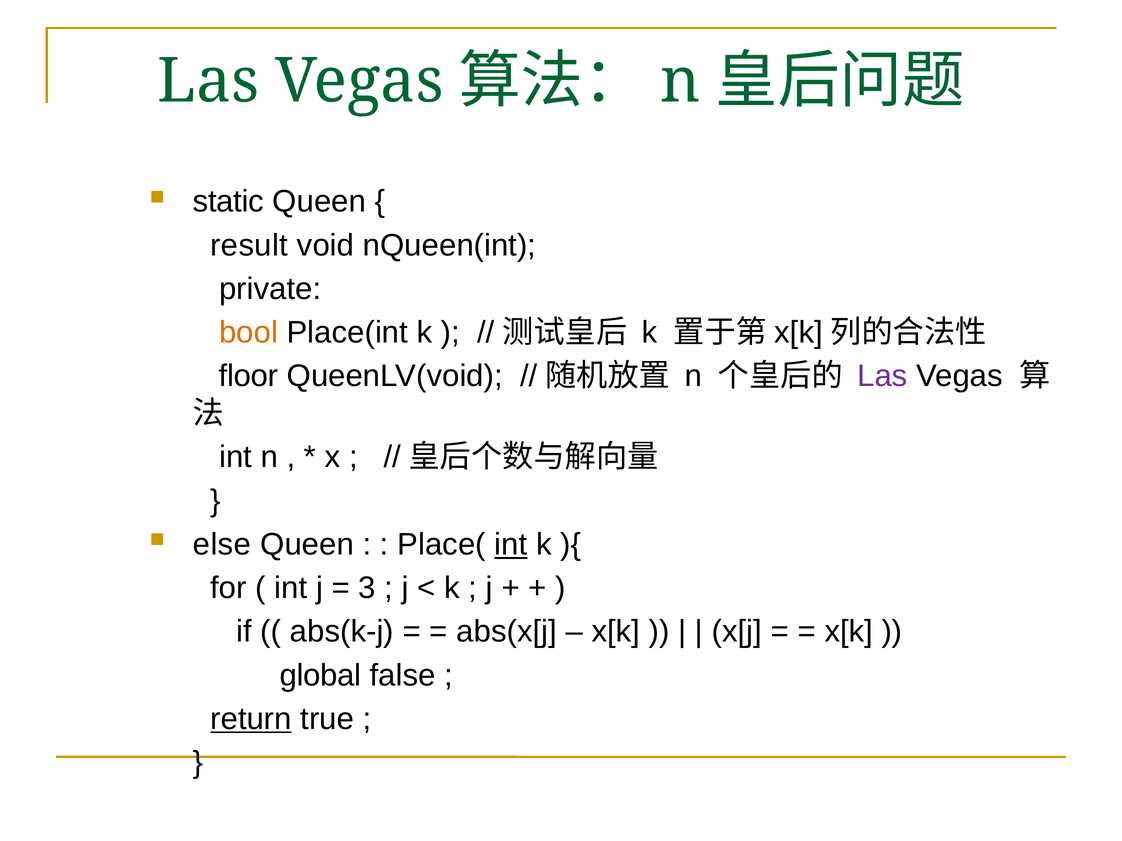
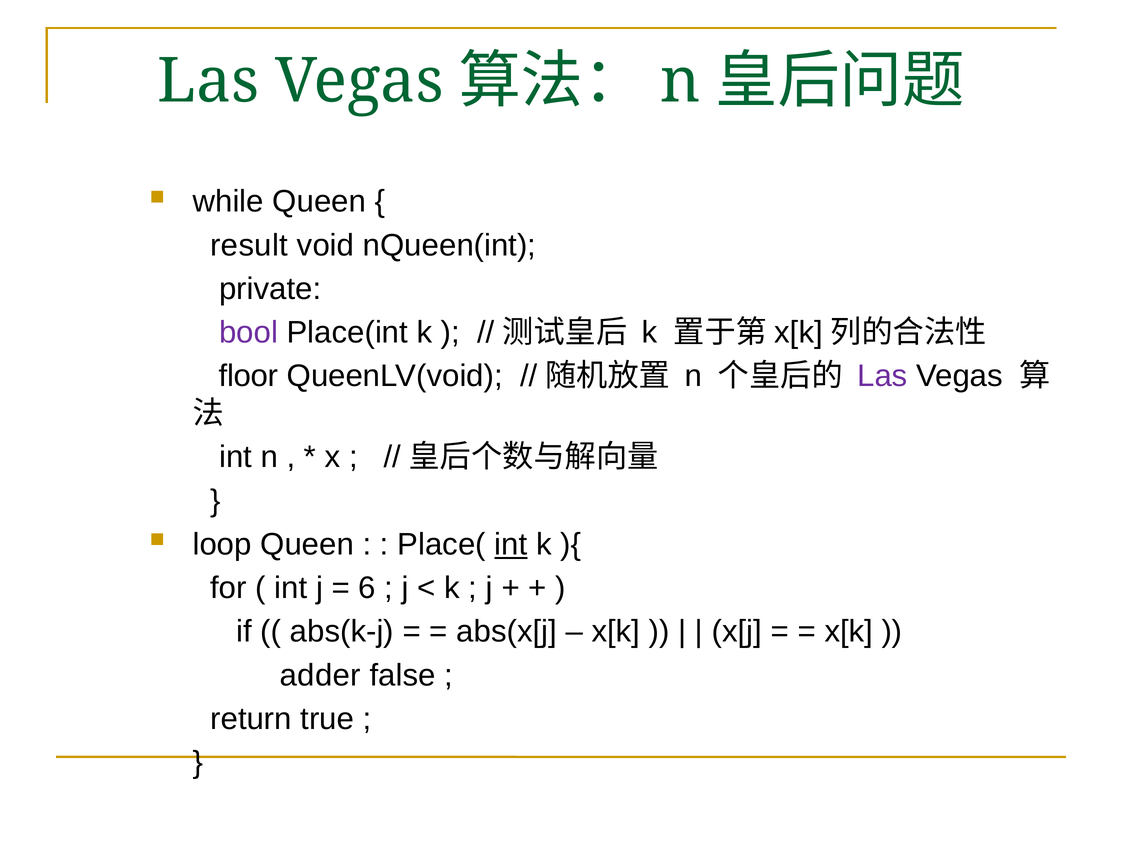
static: static -> while (228, 202)
bool colour: orange -> purple (249, 333)
else: else -> loop (222, 545)
3: 3 -> 6 (367, 588)
global: global -> adder (320, 676)
return underline: present -> none (251, 719)
